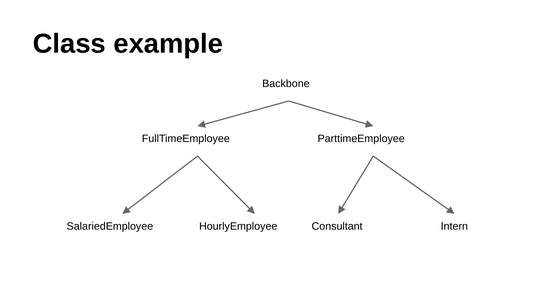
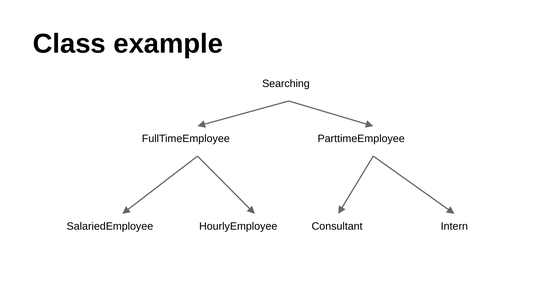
Backbone: Backbone -> Searching (286, 84)
